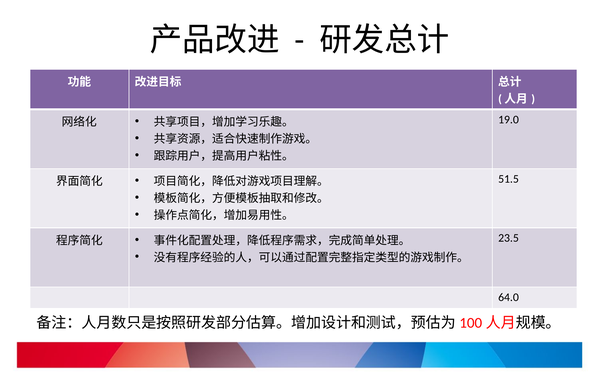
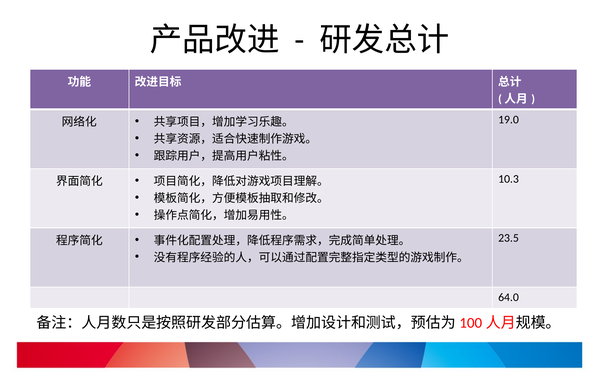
51.5: 51.5 -> 10.3 (509, 179)
